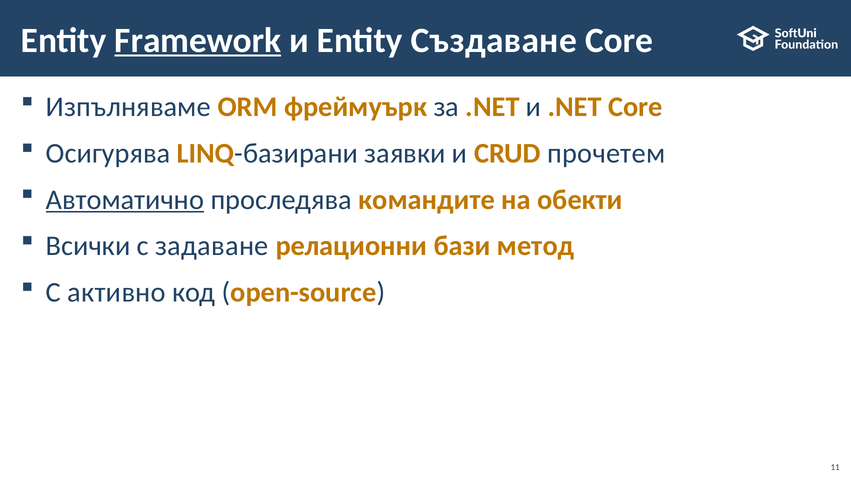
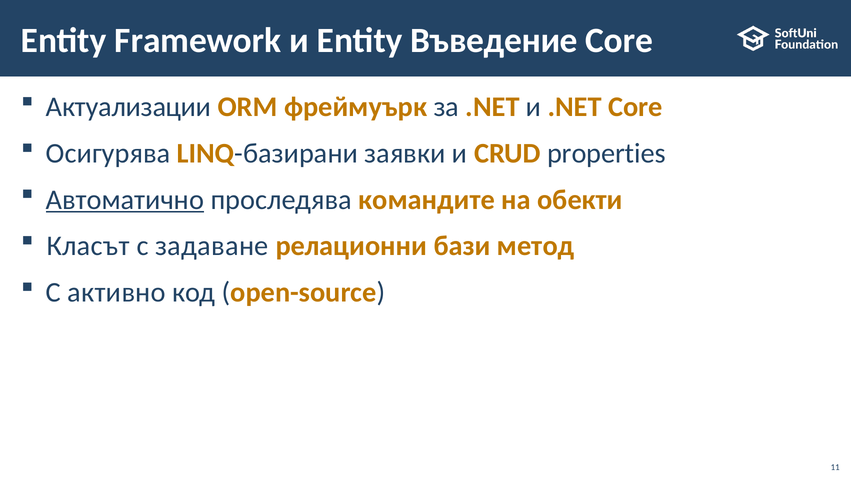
Framework underline: present -> none (198, 40)
Създаване: Създаване -> Въведение (494, 40)
Изпълняваме: Изпълняваме -> Актуализации (129, 107)
прочетем: прочетем -> properties (606, 153)
Всички: Всички -> Класът (88, 246)
